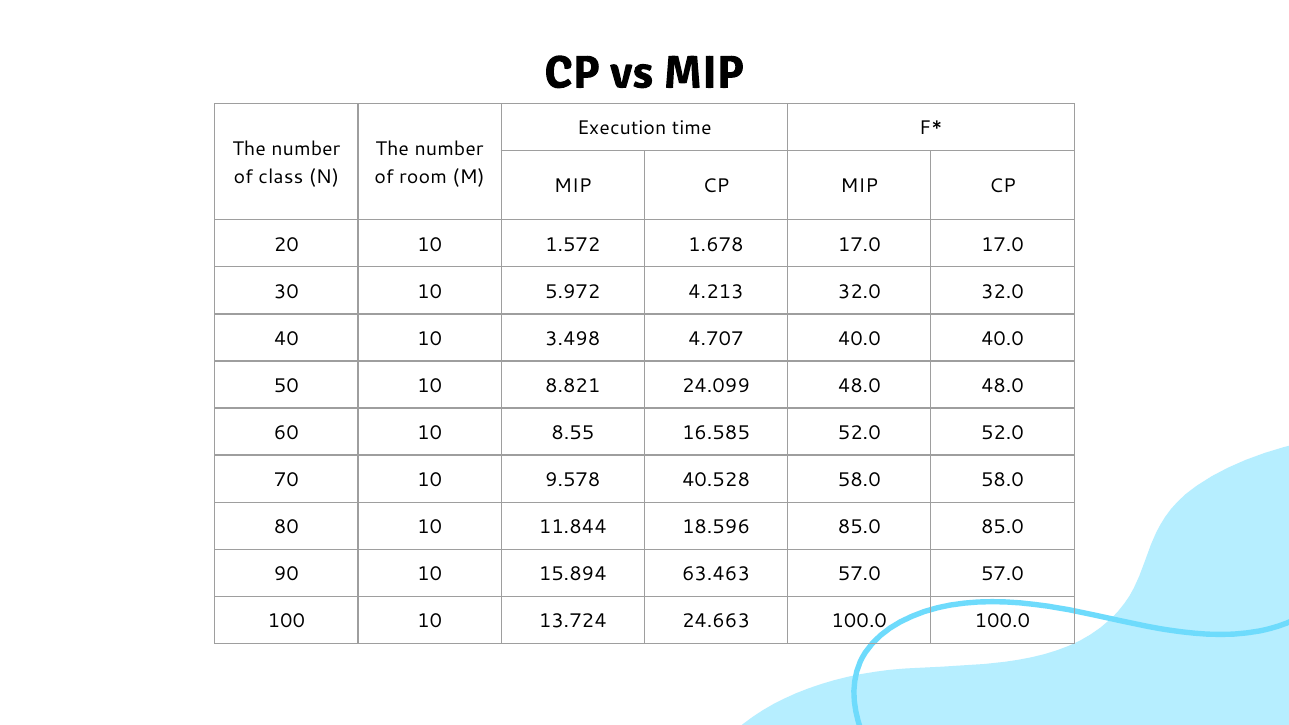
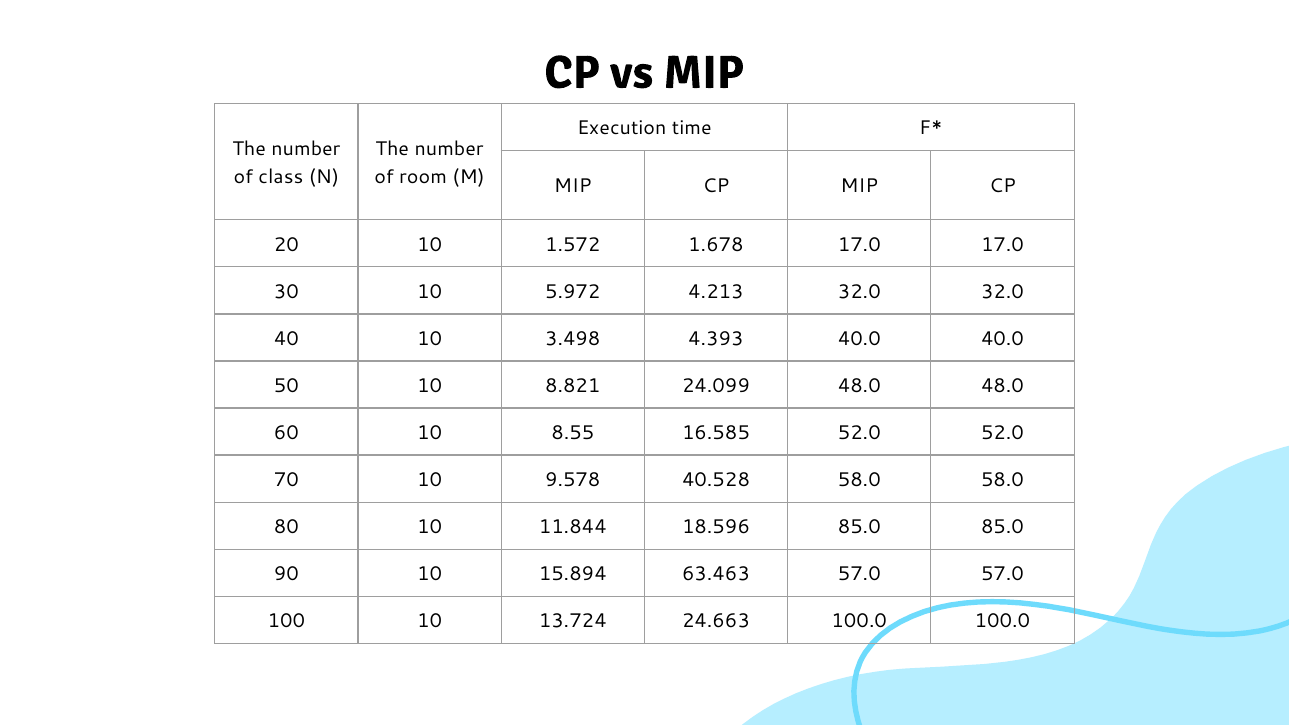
4.707: 4.707 -> 4.393 (716, 339)
